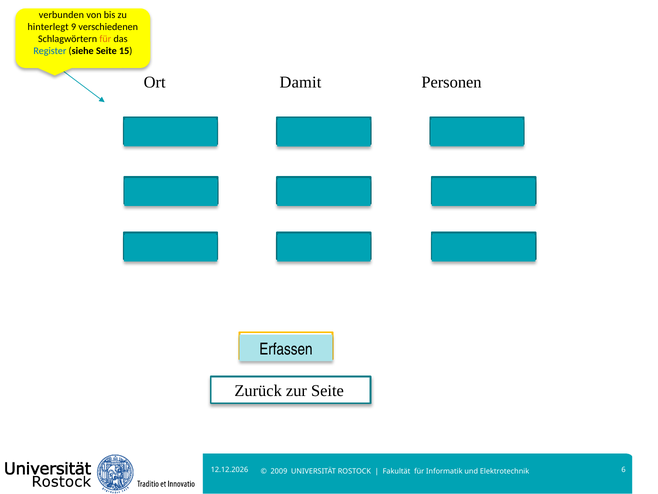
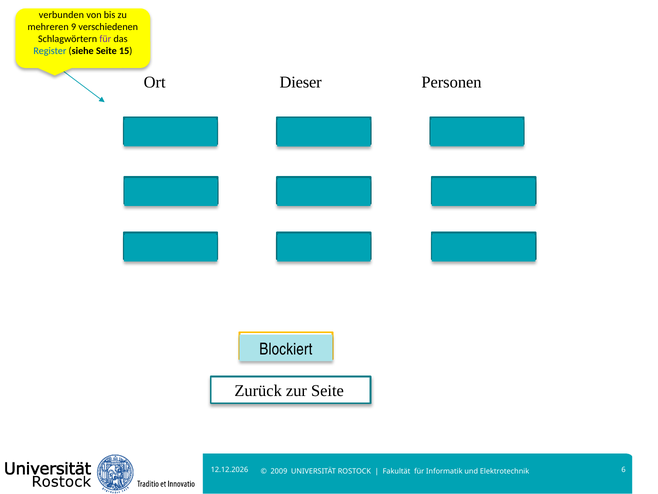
hinterlegt: hinterlegt -> mehreren (48, 27)
für colour: orange -> purple (105, 39)
Damit: Damit -> Dieser (301, 82)
Erfassen: Erfassen -> Blockiert (286, 349)
